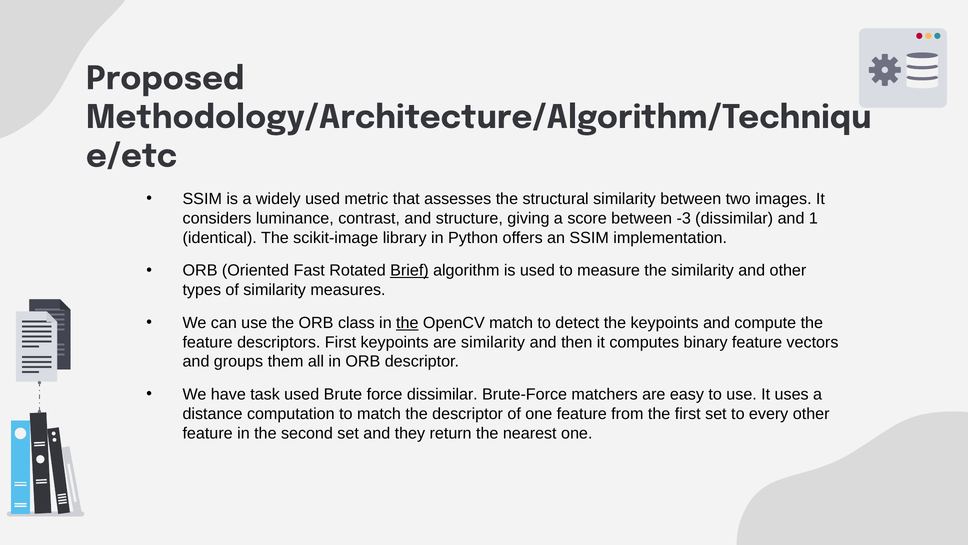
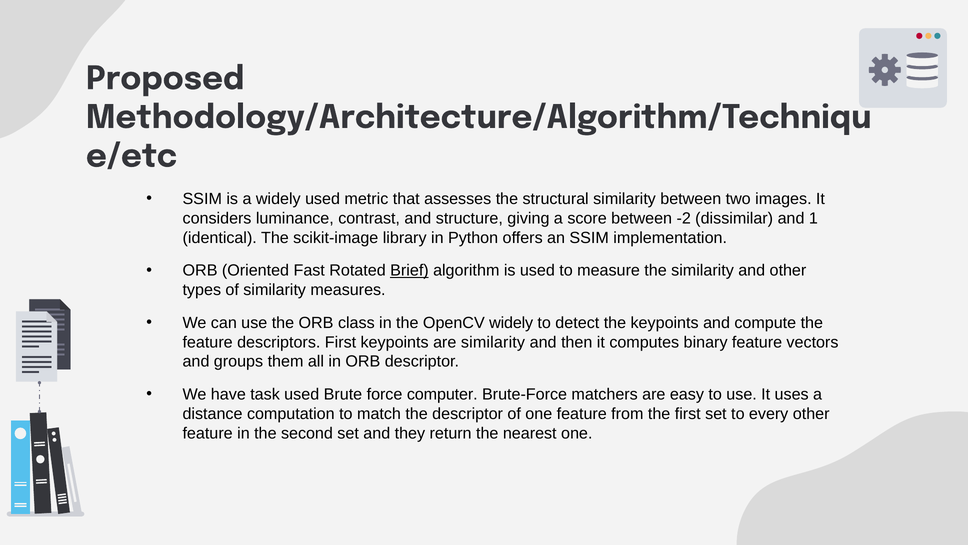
-3: -3 -> -2 (684, 218)
the underline: present -> none (407, 323)
OpenCV match: match -> widely (511, 323)
force dissimilar: dissimilar -> computer (442, 394)
